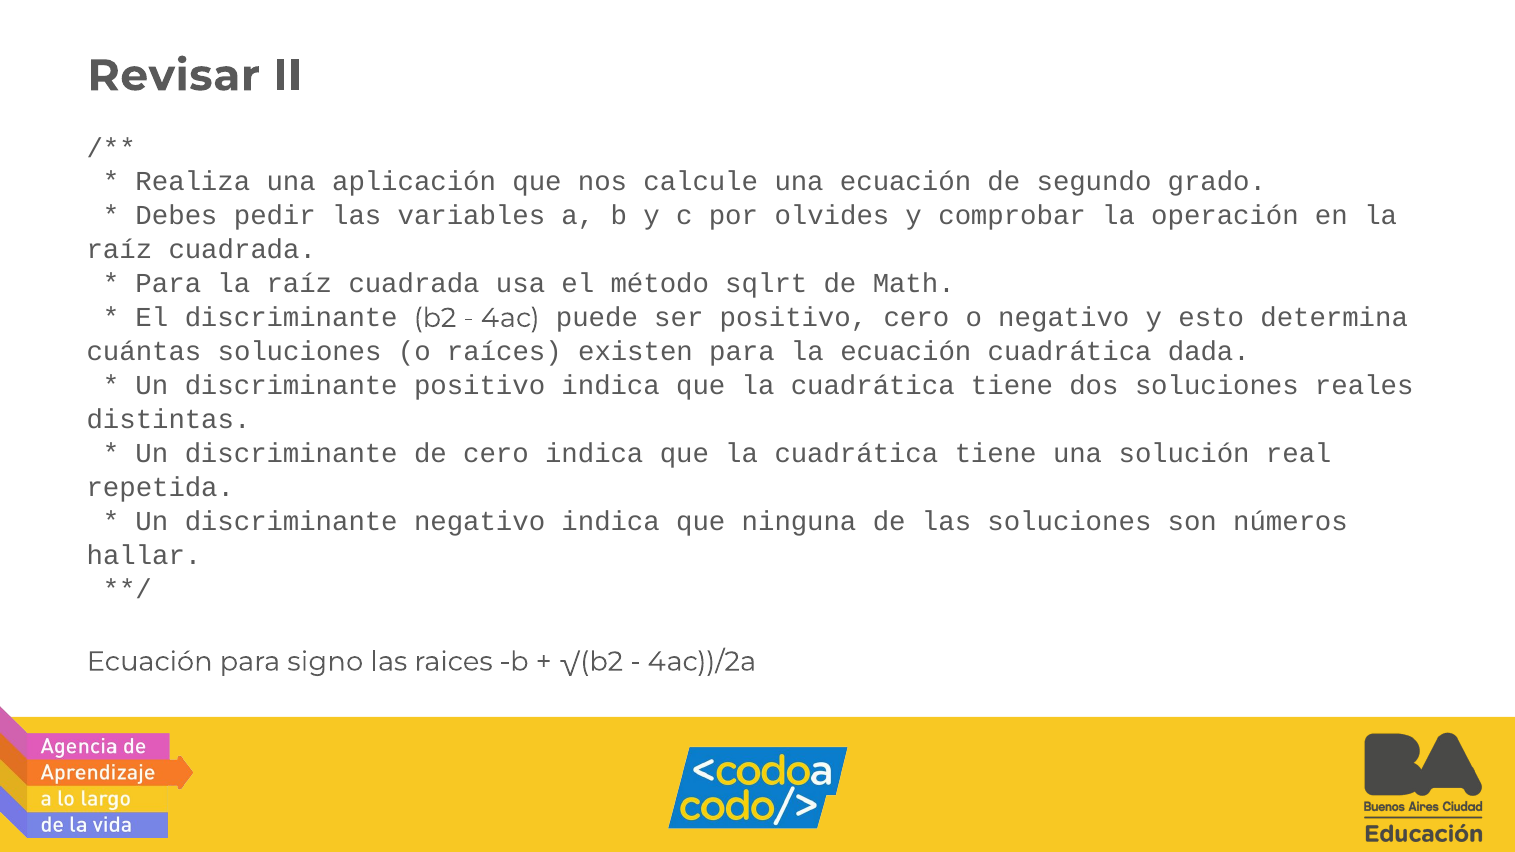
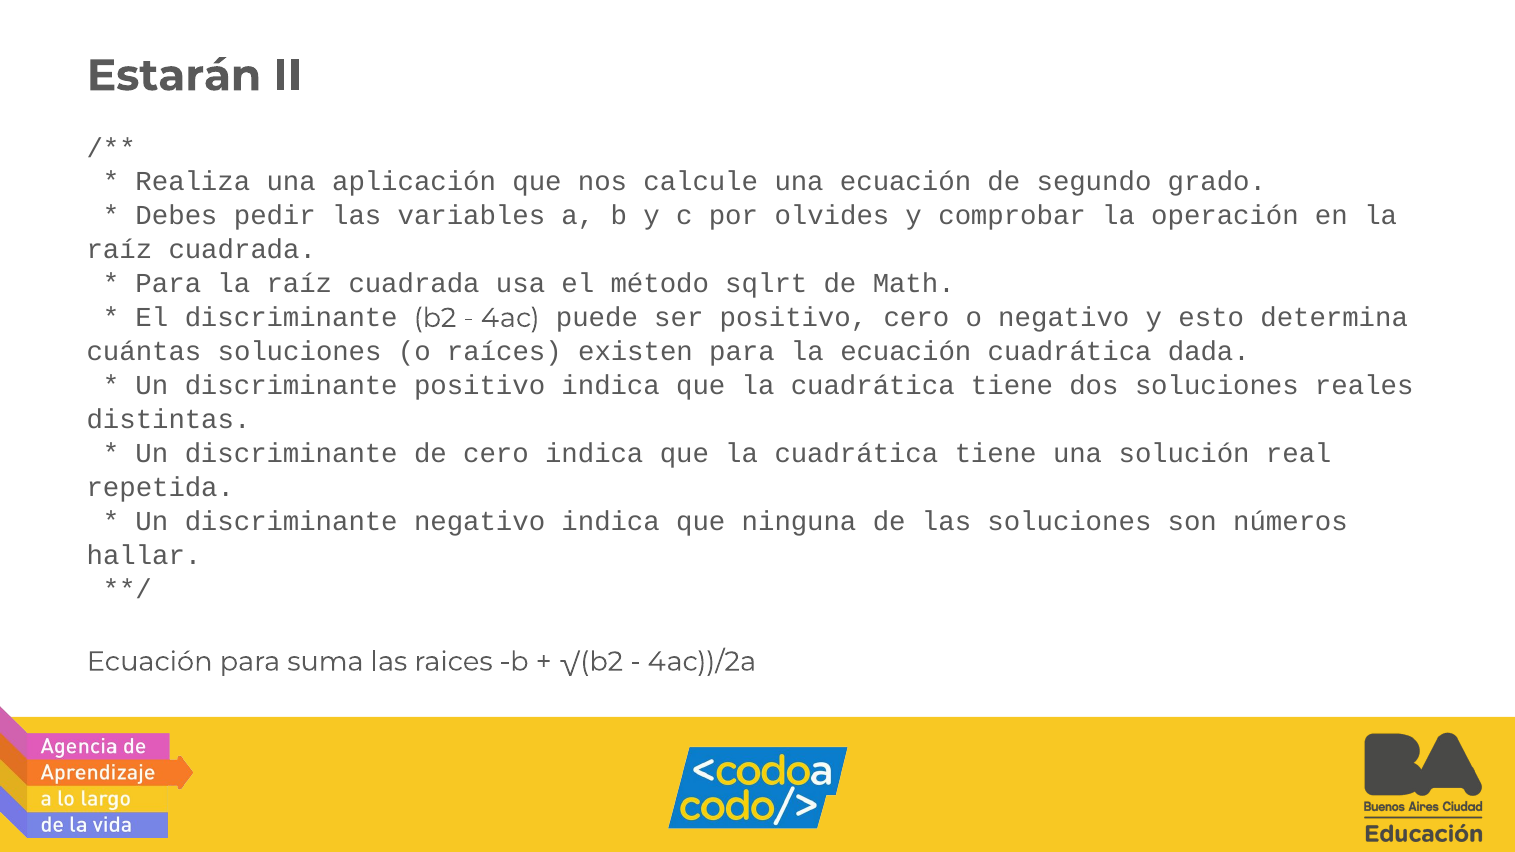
Revisar: Revisar -> Estarán (174, 76)
signo: signo -> suma (325, 662)
